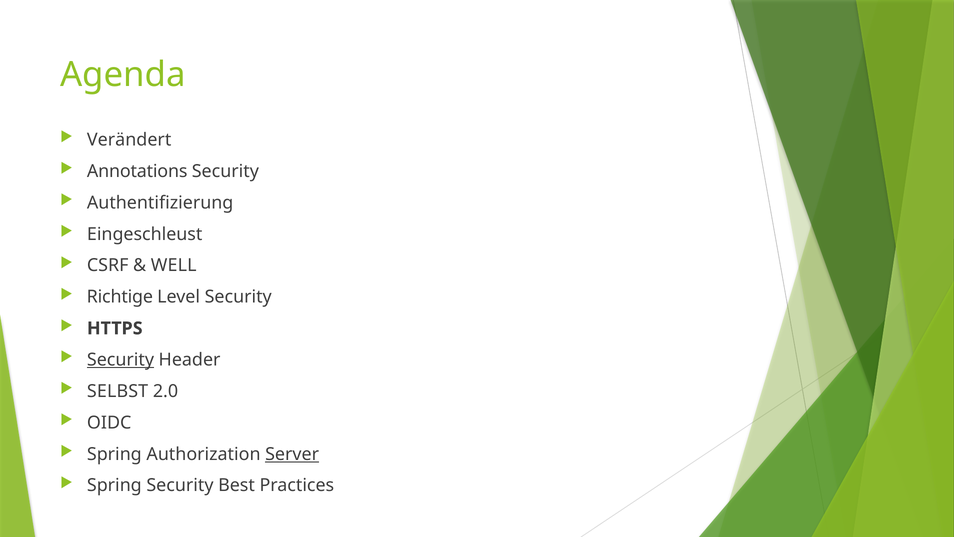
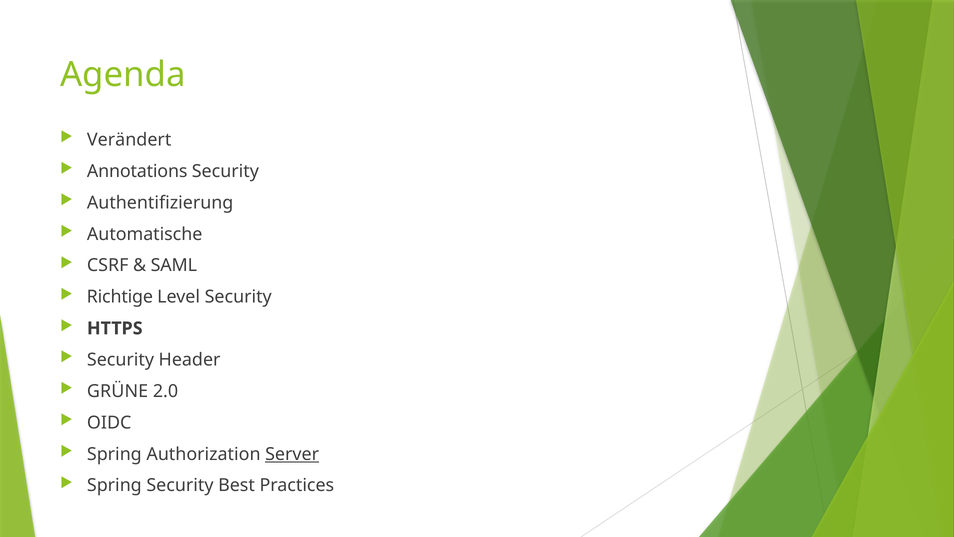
Eingeschleust: Eingeschleust -> Automatische (145, 234)
WELL: WELL -> SAML (174, 265)
Security underline: present -> none (120, 360)
SELBST: SELBST -> GRÜNE (118, 391)
